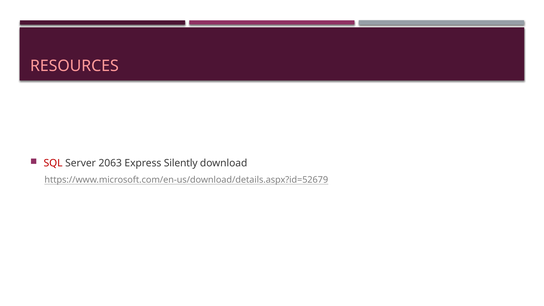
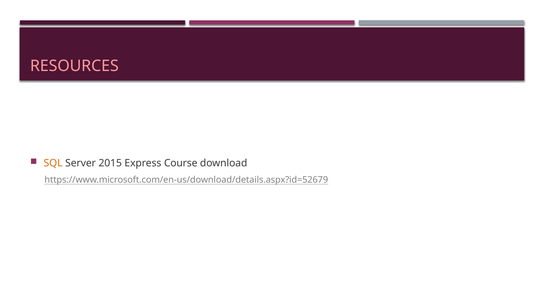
SQL colour: red -> orange (53, 163)
2063: 2063 -> 2015 (110, 163)
Silently: Silently -> Course (181, 163)
